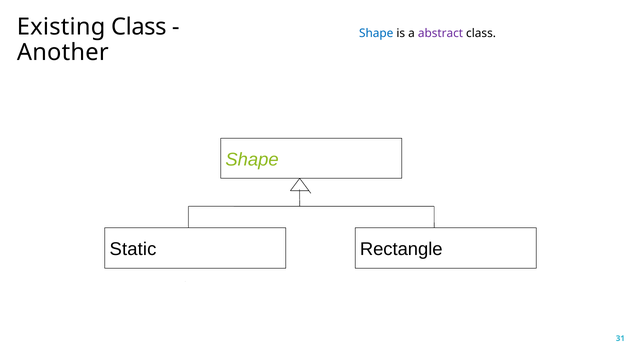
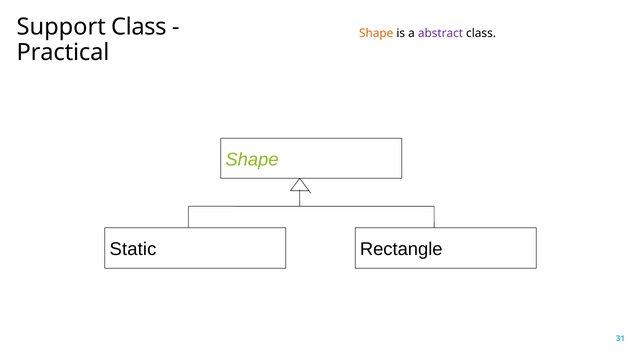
Existing: Existing -> Support (61, 27)
Shape colour: blue -> orange (376, 34)
Another: Another -> Practical (63, 52)
